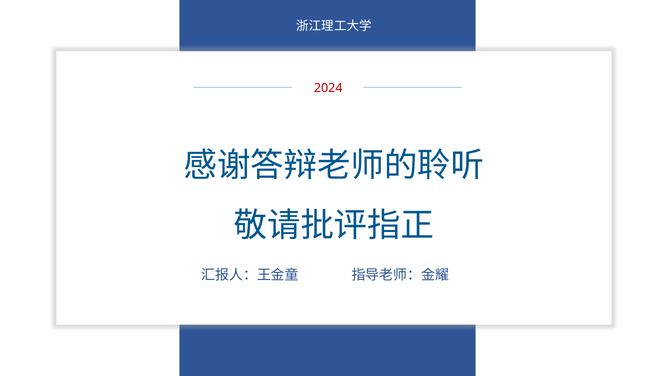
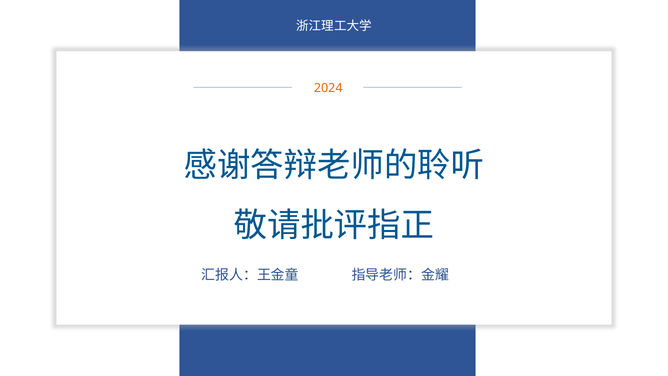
2024 colour: red -> orange (328, 88)
